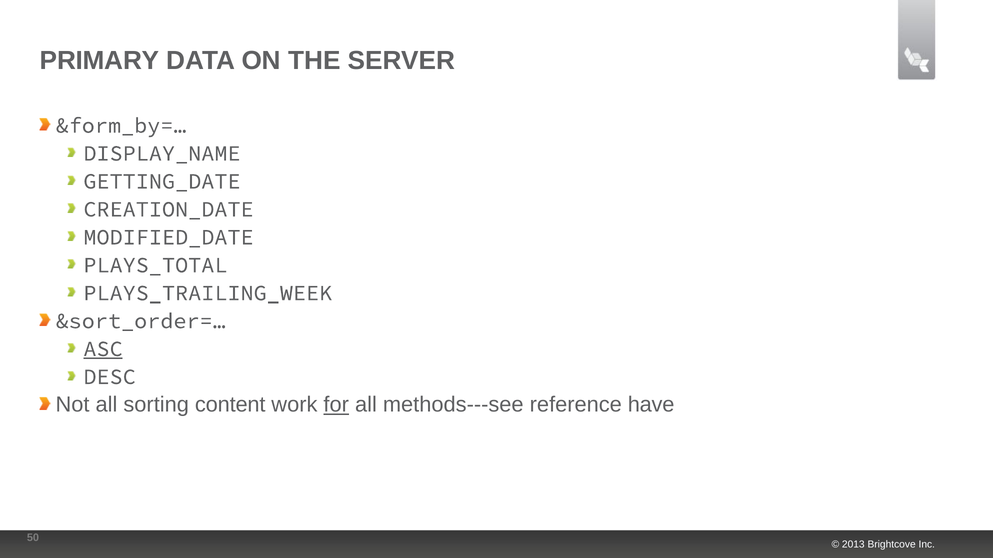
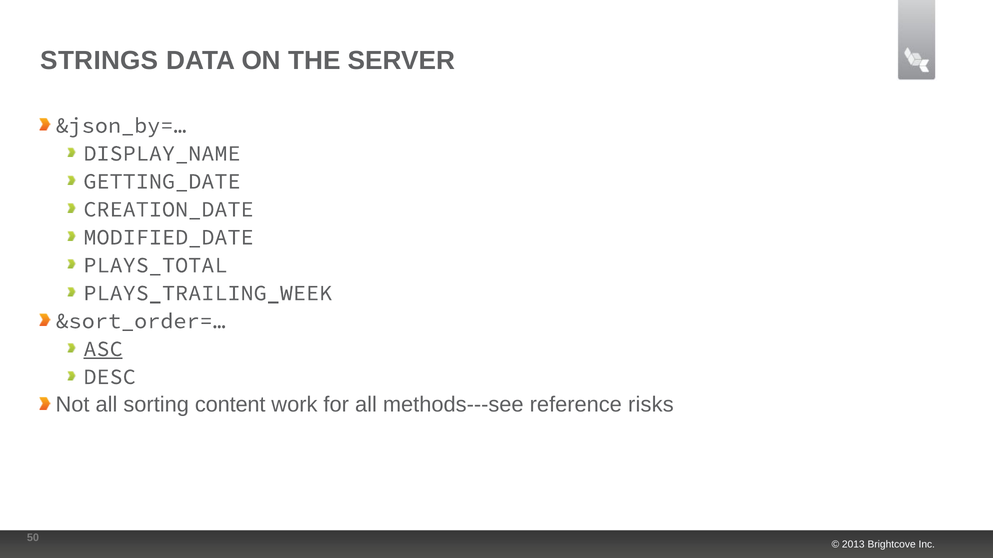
PRIMARY: PRIMARY -> STRINGS (99, 61)
&form_by=…: &form_by=… -> &json_by=… (121, 126)
for underline: present -> none (336, 405)
have: have -> risks (651, 405)
